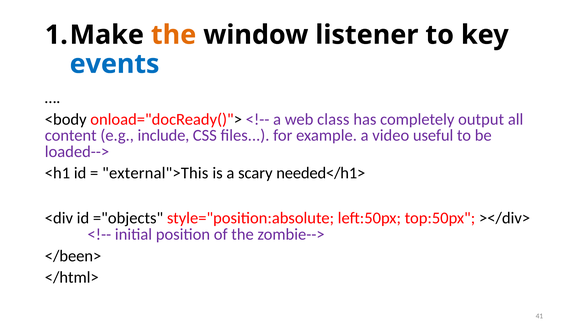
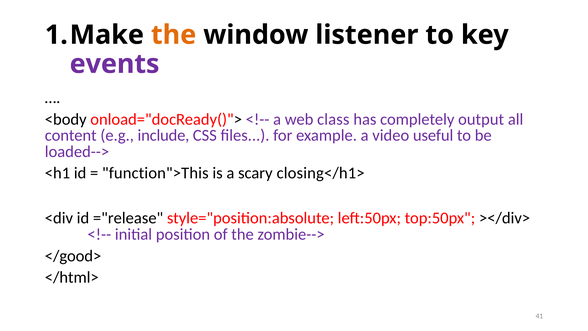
events colour: blue -> purple (115, 64)
external">This: external">This -> function">This (155, 173)
needed</h1>: needed</h1> -> closing</h1> (321, 173)
="objects: ="objects -> ="release (128, 218)
</been>: </been> -> </good> (73, 256)
